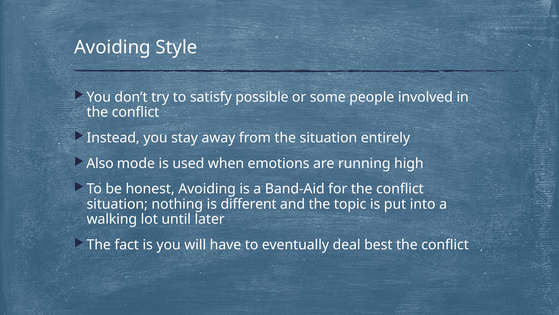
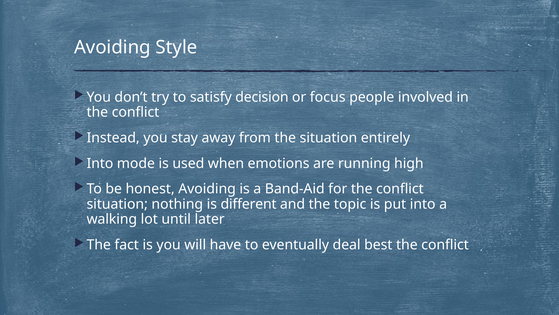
possible: possible -> decision (262, 97)
some: some -> focus (328, 97)
Also: Also -> Into (100, 163)
